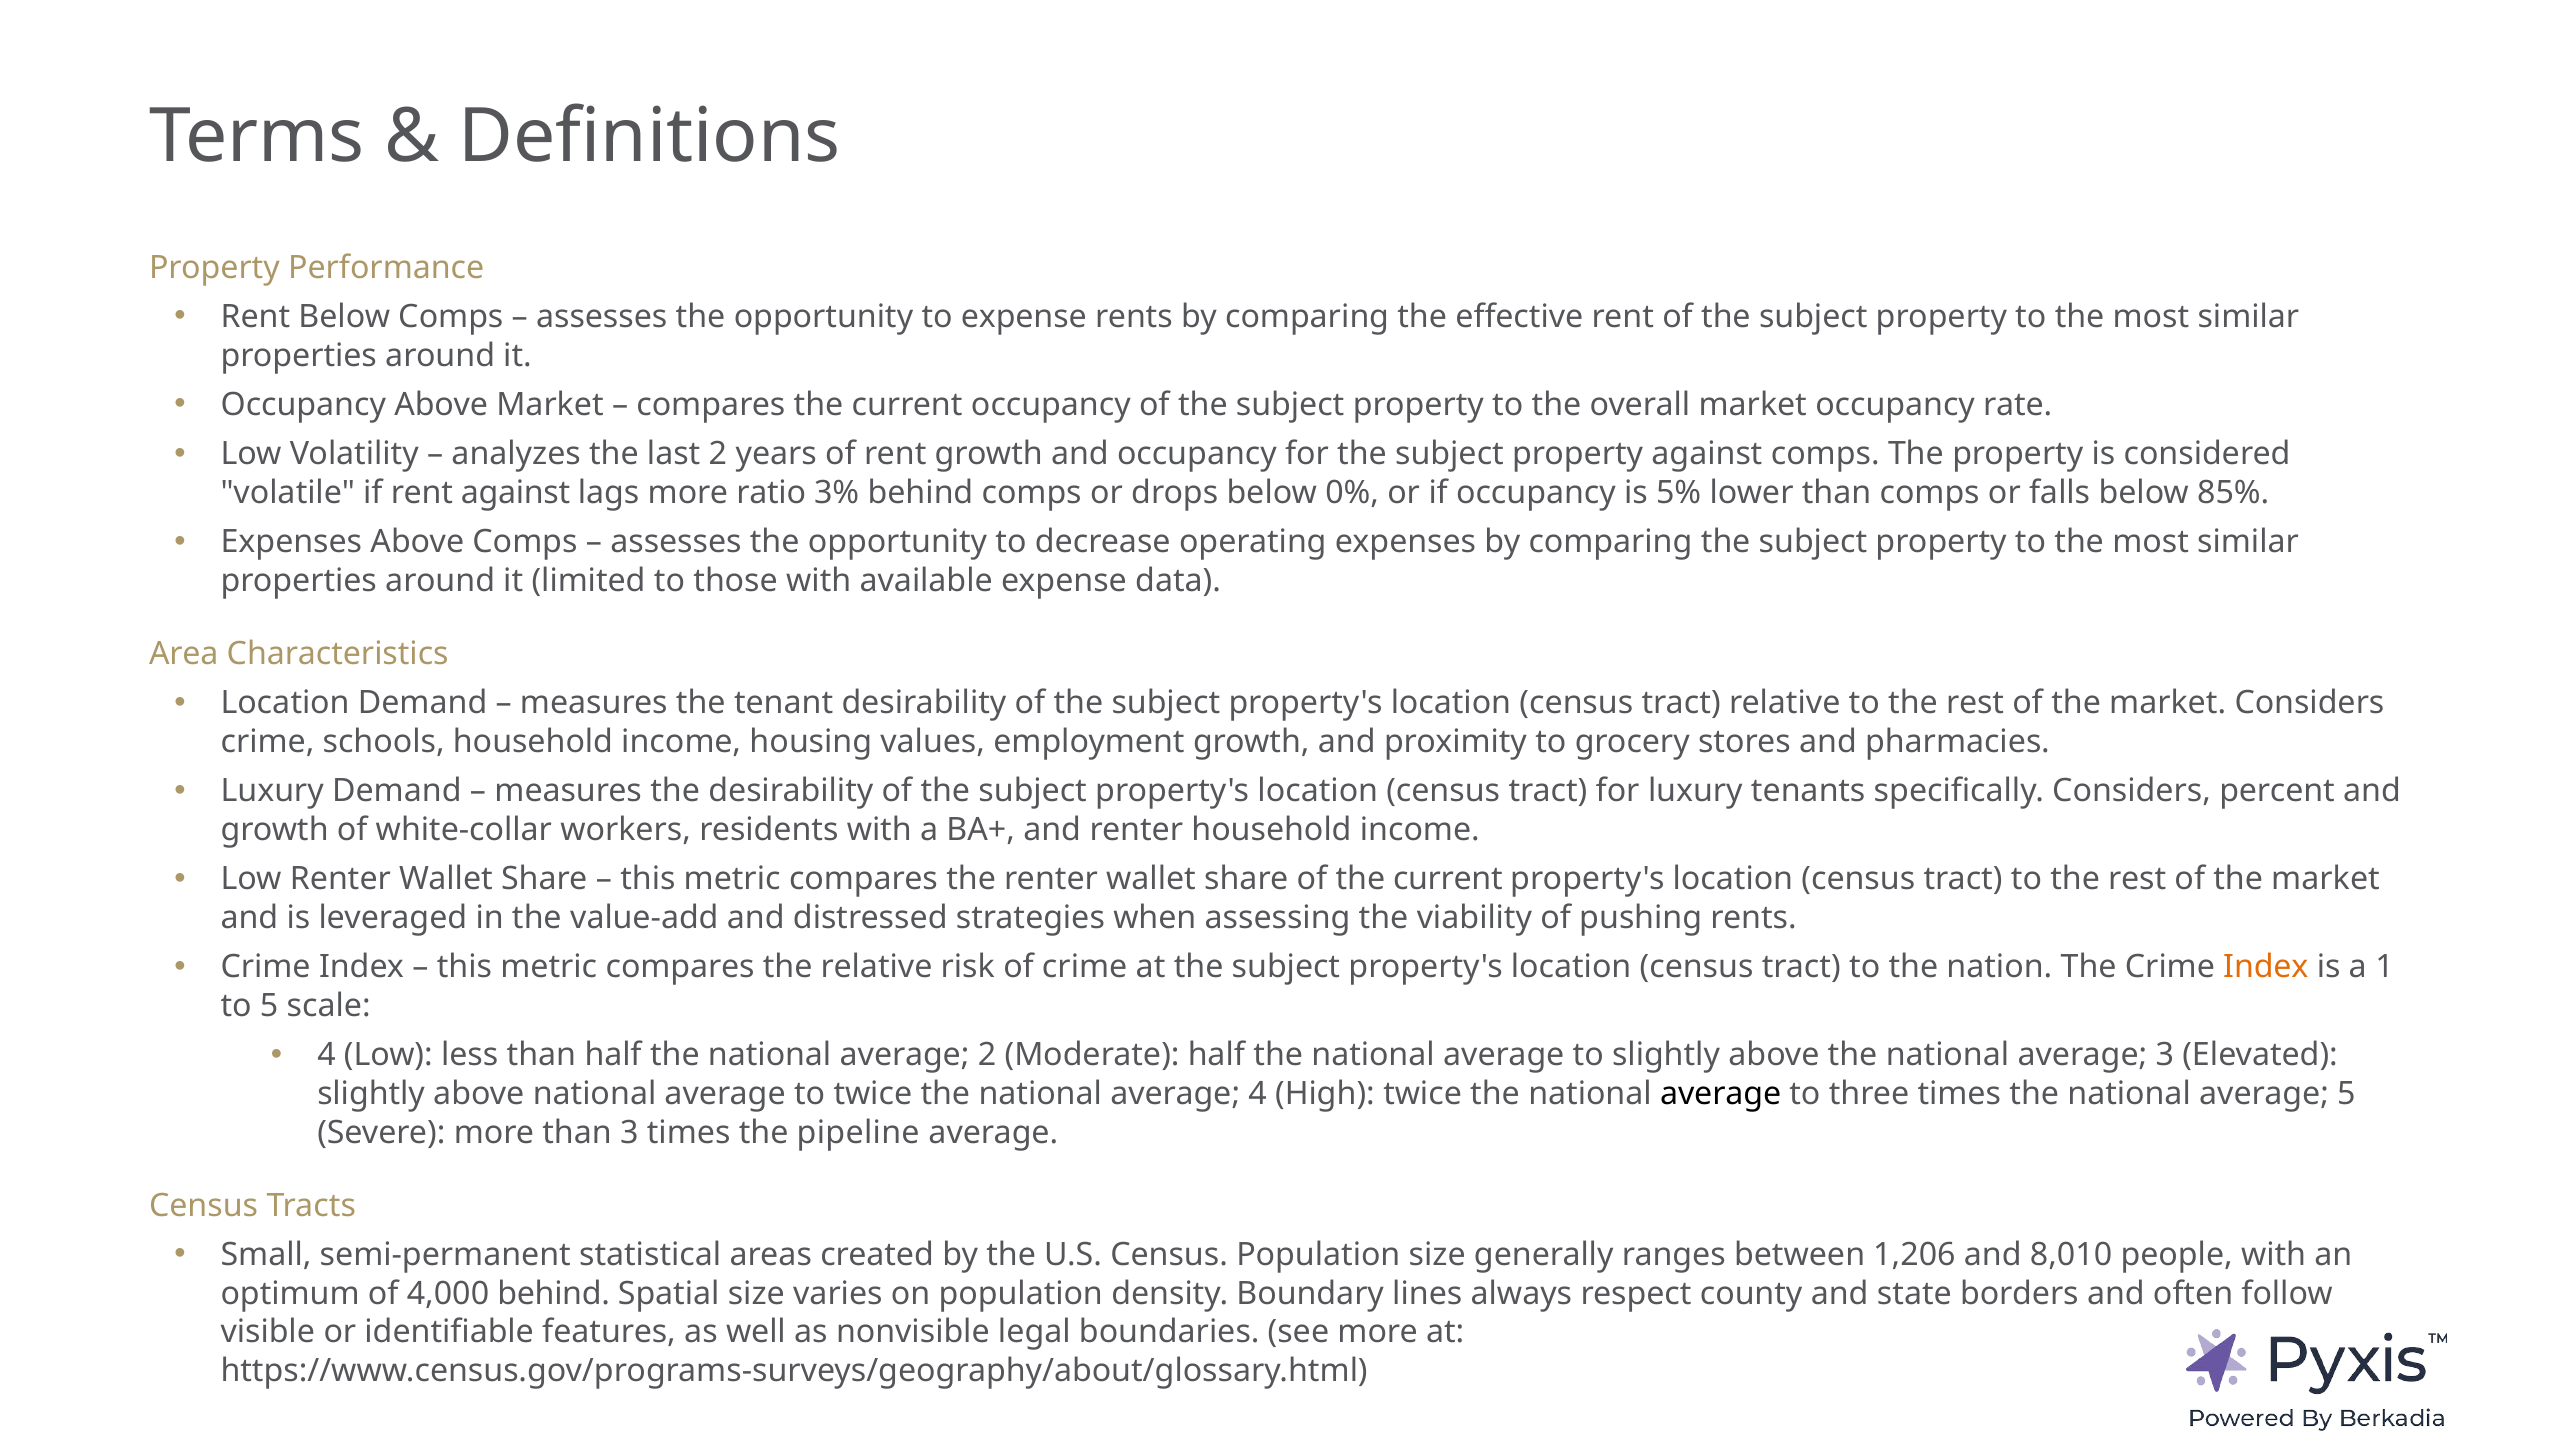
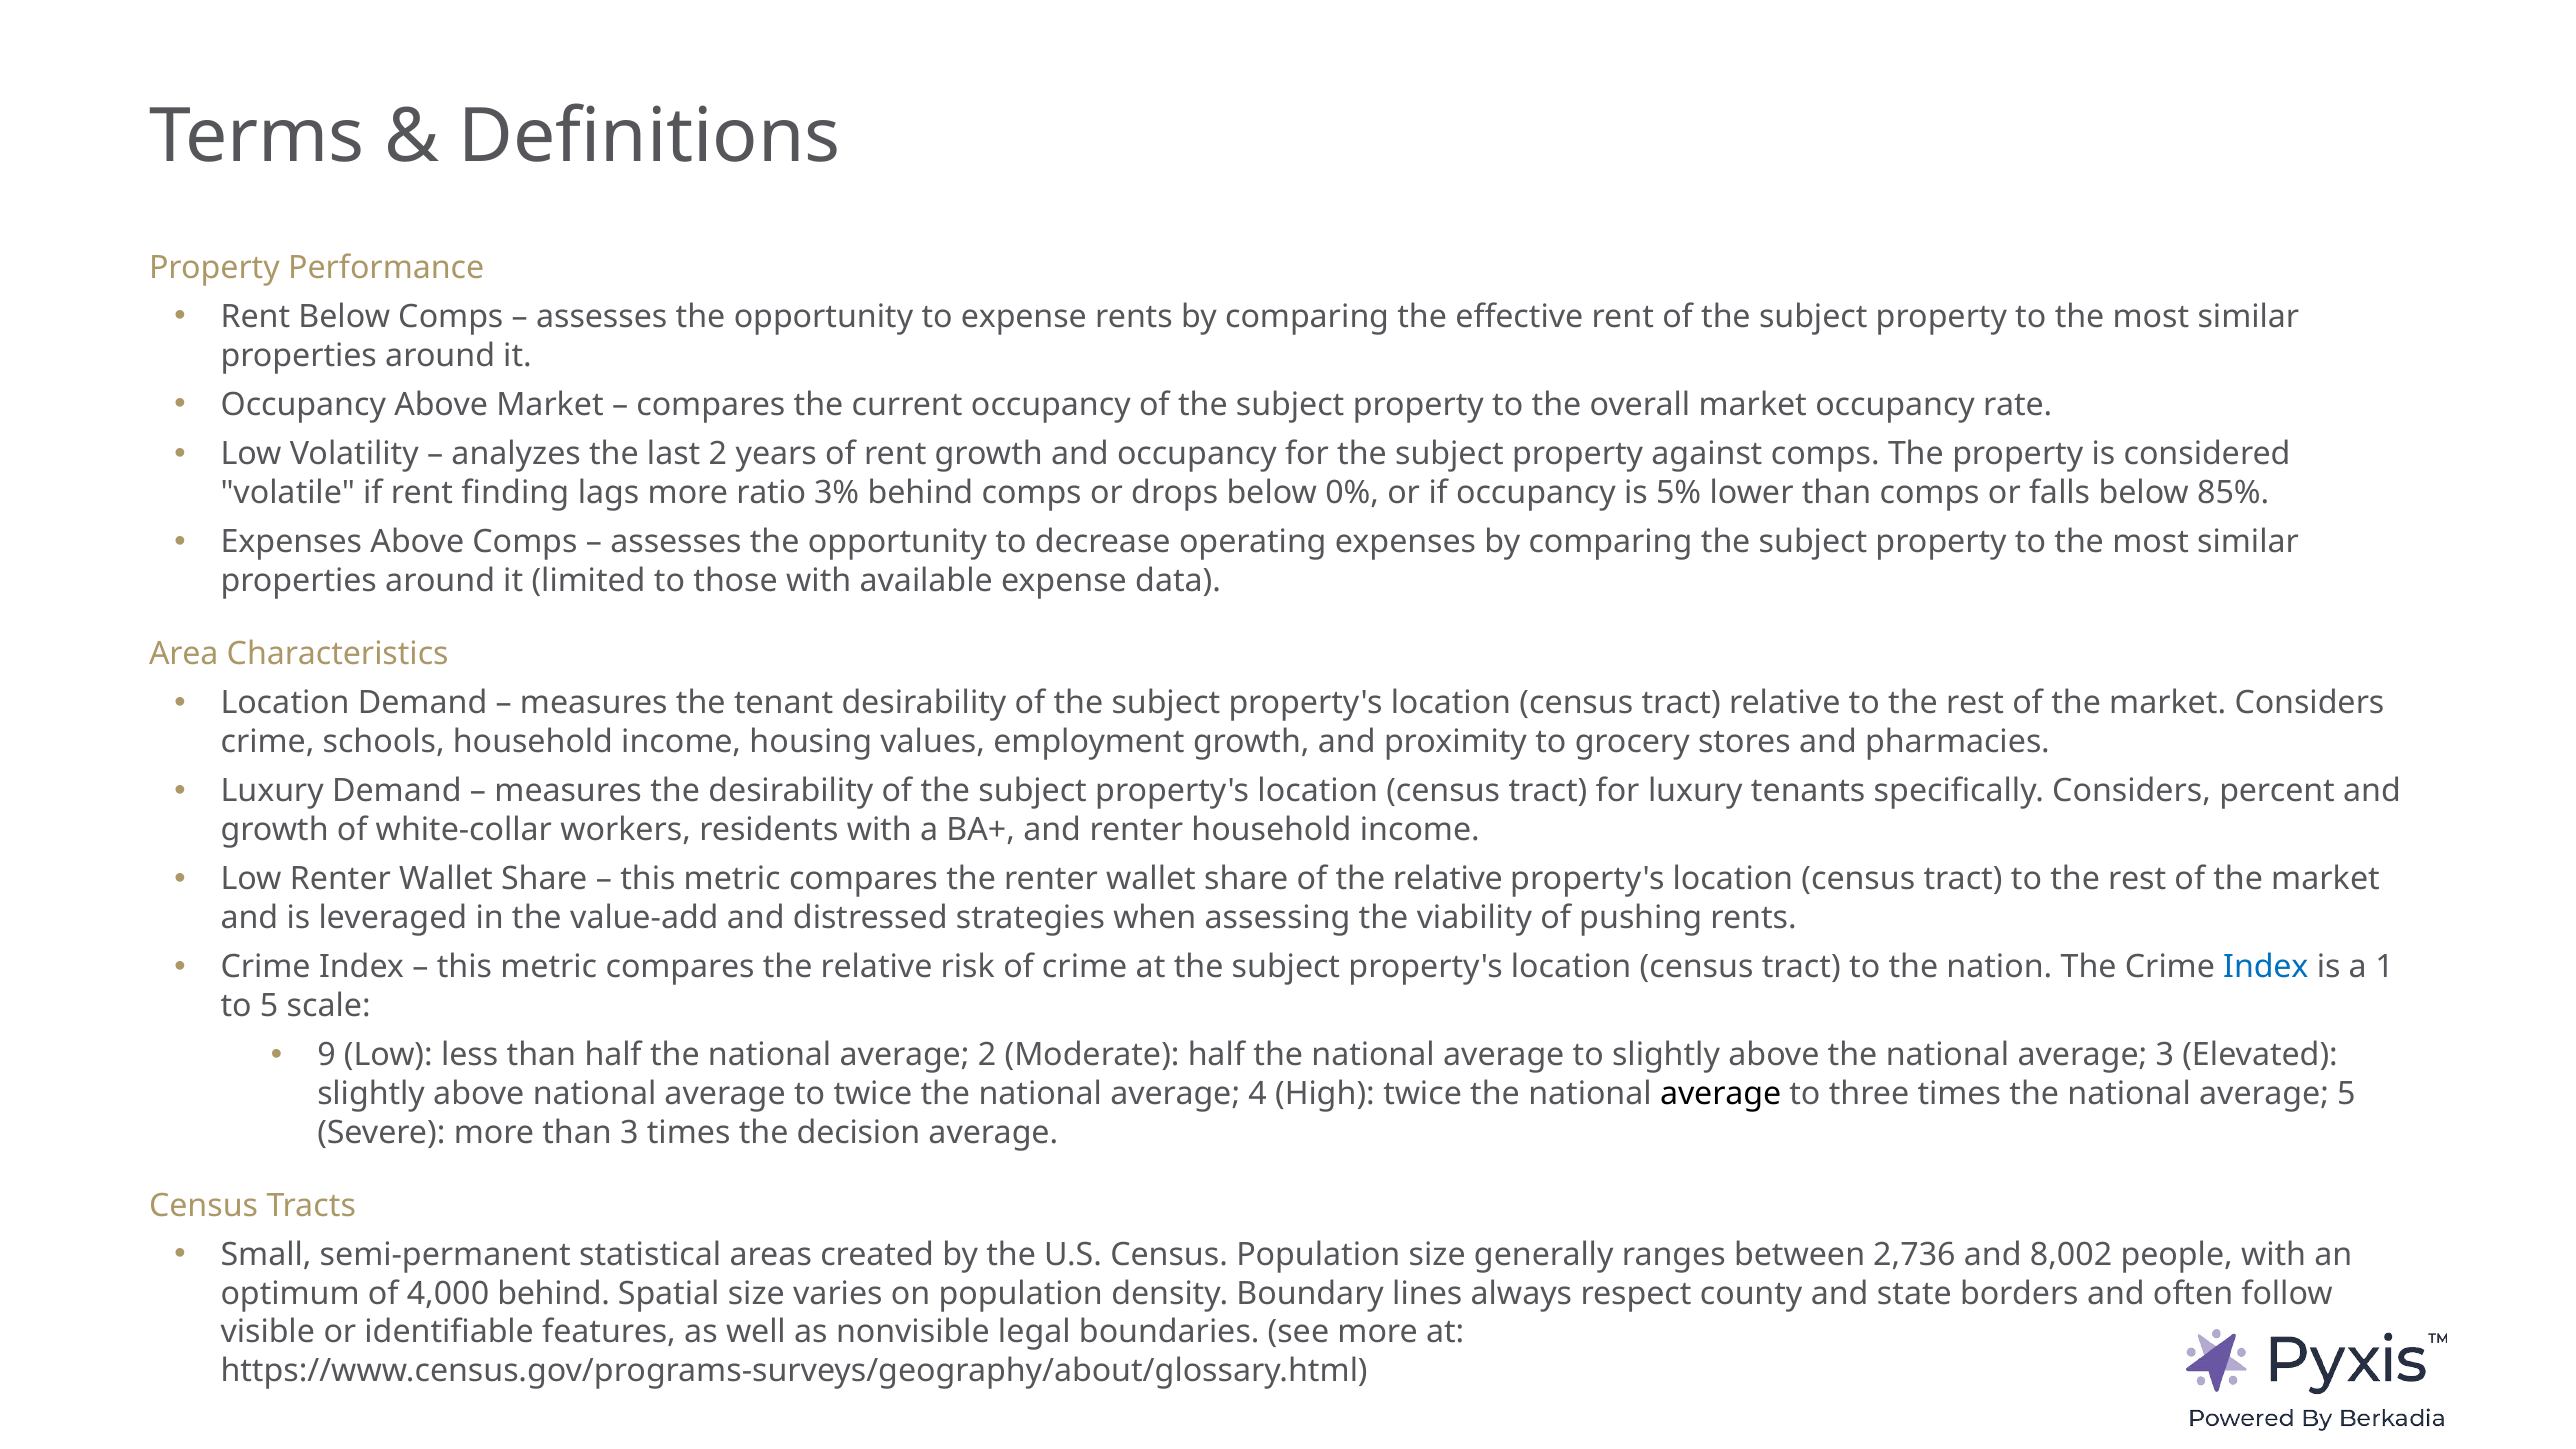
rent against: against -> finding (515, 493)
of the current: current -> relative (1448, 879)
Index colour: orange -> blue (2266, 967)
4: 4 -> 9 (326, 1055)
pipeline: pipeline -> decision (858, 1132)
1,206: 1,206 -> 2,736 (1914, 1255)
8,010: 8,010 -> 8,002 (2071, 1255)
